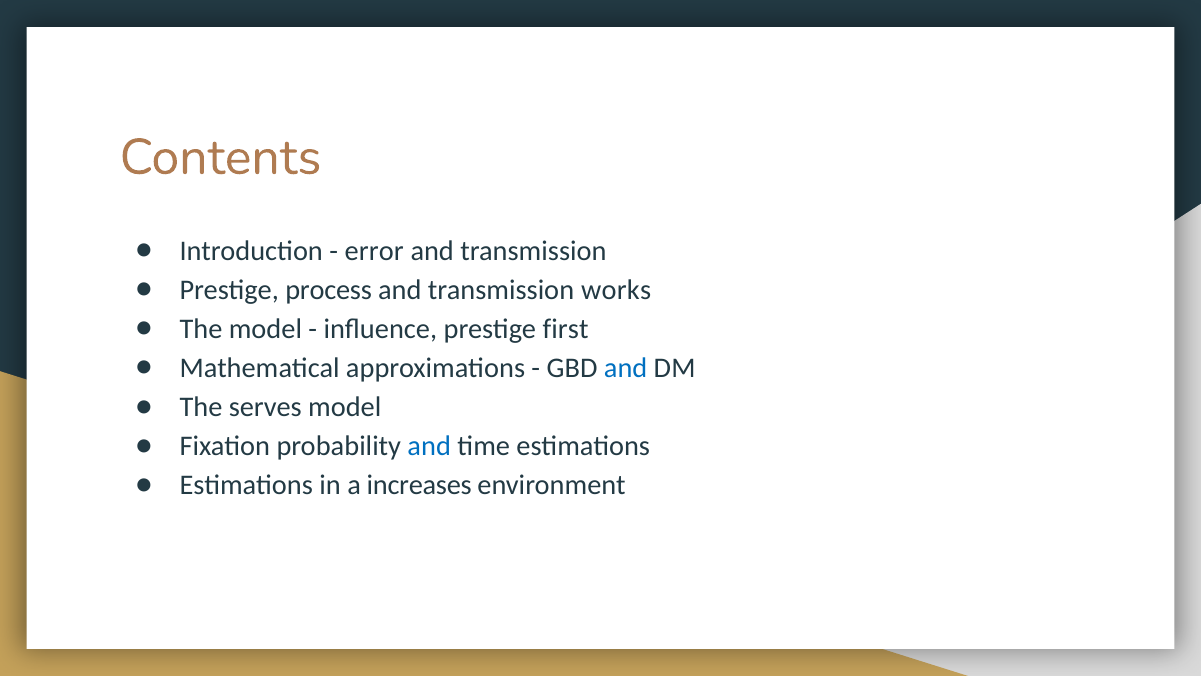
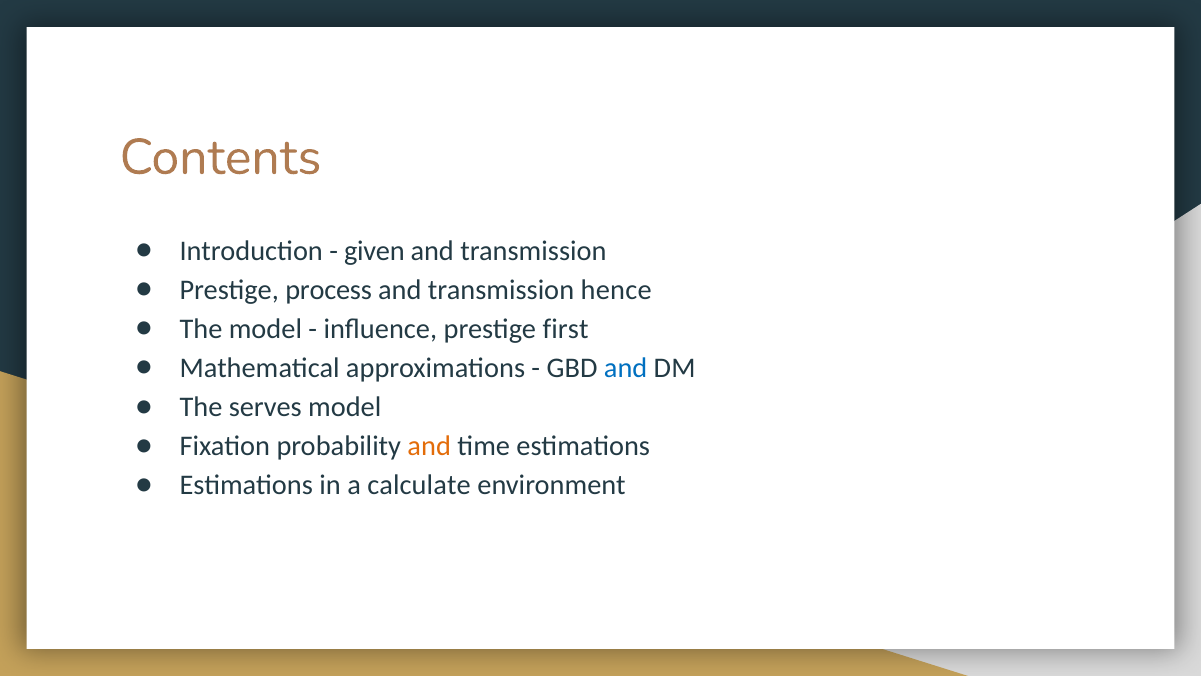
error: error -> given (374, 251)
works: works -> hence (616, 290)
and colour: blue -> orange (429, 446)
increases: increases -> calculate (419, 485)
